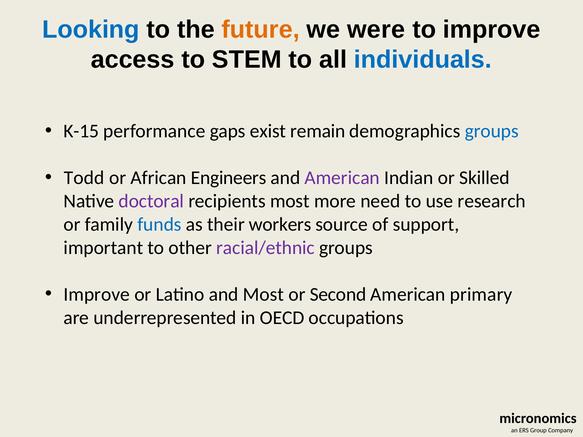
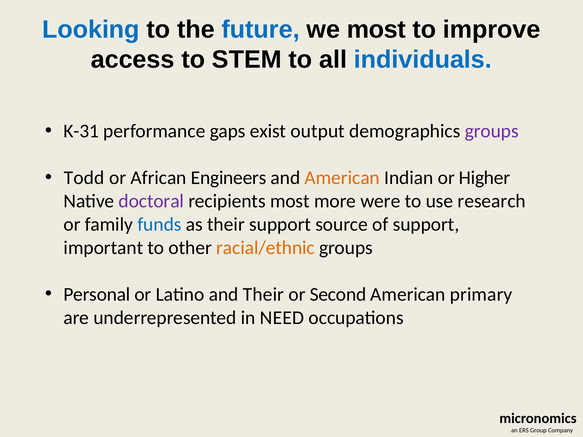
future colour: orange -> blue (261, 30)
we were: were -> most (376, 30)
K-15: K-15 -> K-31 (81, 131)
remain: remain -> output (318, 131)
groups colour: blue -> purple (492, 131)
American colour: purple -> orange (342, 178)
Skilled: Skilled -> Higher (485, 178)
need: need -> were (380, 201)
their workers: workers -> support (280, 225)
racial/ethnic colour: purple -> orange (266, 248)
Improve: Improve -> Personal (97, 294)
and Most: Most -> Their (263, 294)
OECD: OECD -> NEED (282, 318)
